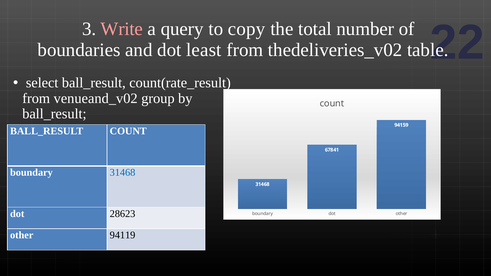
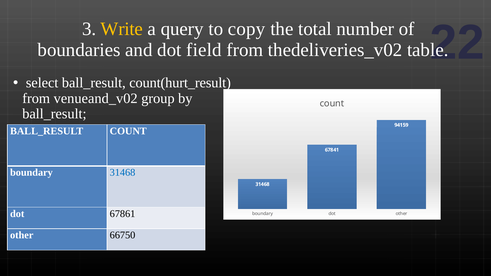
Write colour: pink -> yellow (122, 29)
least: least -> field (204, 50)
count(rate_result: count(rate_result -> count(hurt_result (180, 83)
28623: 28623 -> 67861 (123, 214)
94119: 94119 -> 66750 (123, 235)
